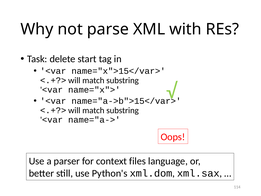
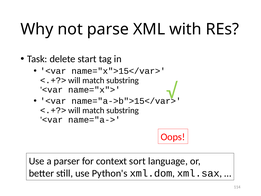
files: files -> sort (137, 161)
